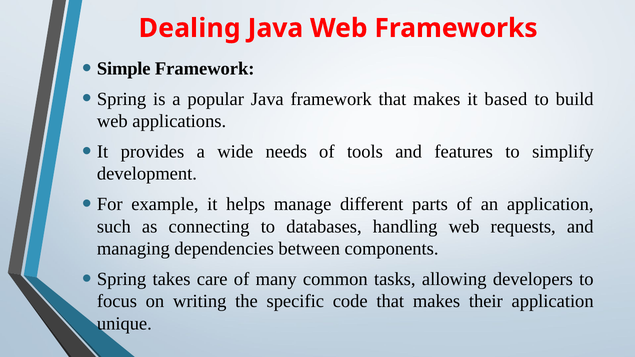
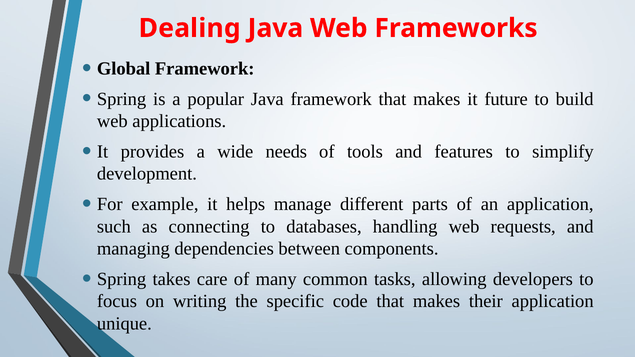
Simple: Simple -> Global (124, 69)
based: based -> future (506, 99)
